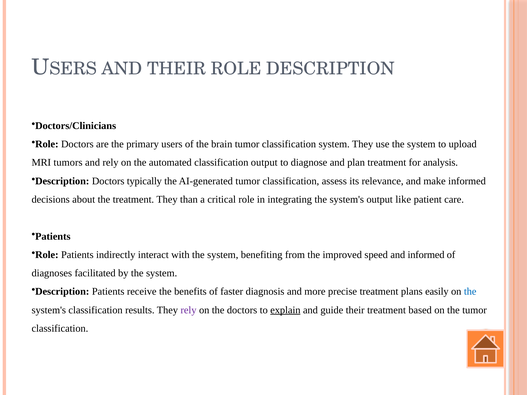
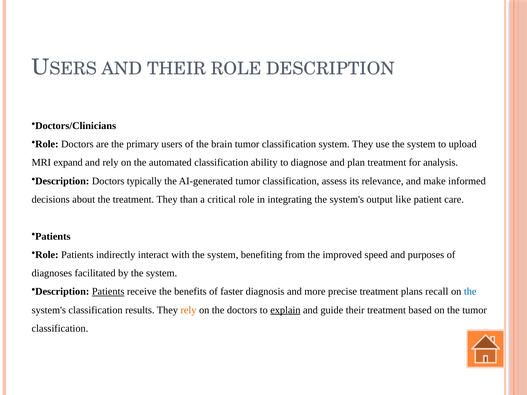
tumors: tumors -> expand (68, 163)
classification output: output -> ability (264, 163)
and informed: informed -> purposes (426, 255)
Patients underline: none -> present (108, 292)
easily: easily -> recall (437, 292)
rely colour: purple -> orange (188, 310)
